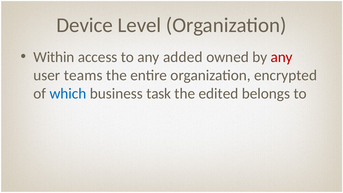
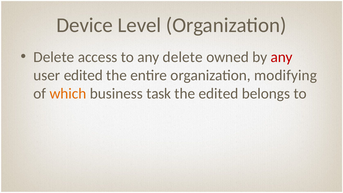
Within: Within -> Delete (54, 57)
any added: added -> delete (183, 57)
user teams: teams -> edited (83, 75)
encrypted: encrypted -> modifying (286, 75)
which colour: blue -> orange (68, 94)
